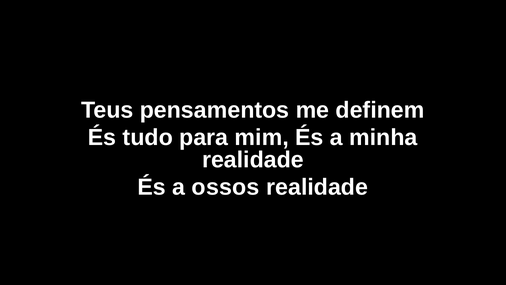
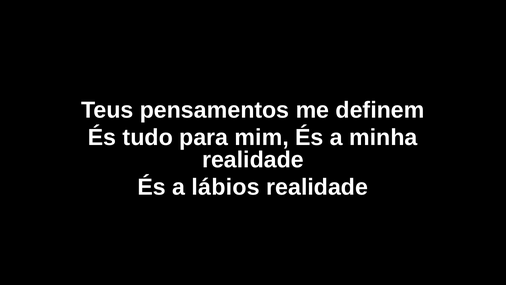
ossos: ossos -> lábios (226, 187)
